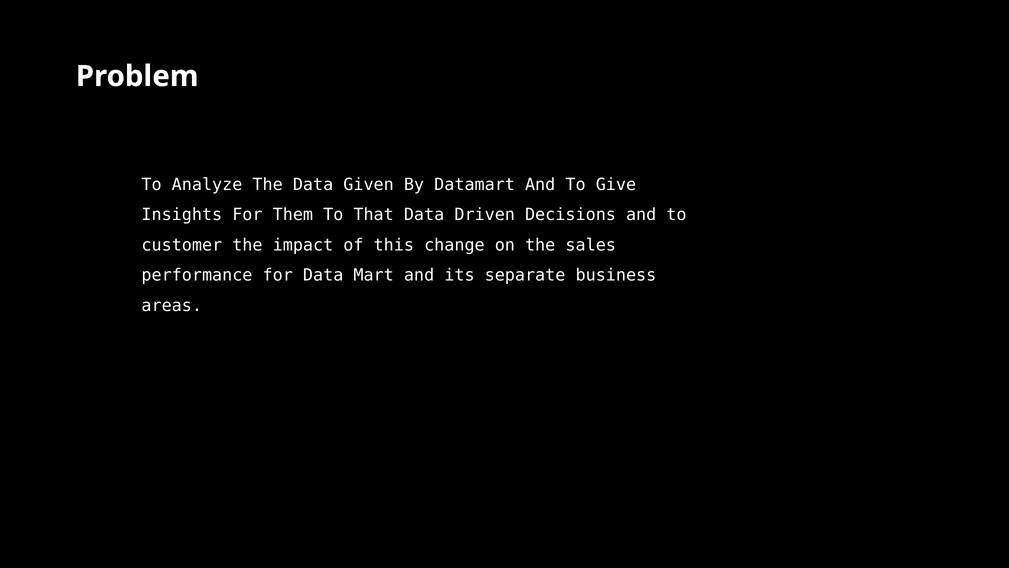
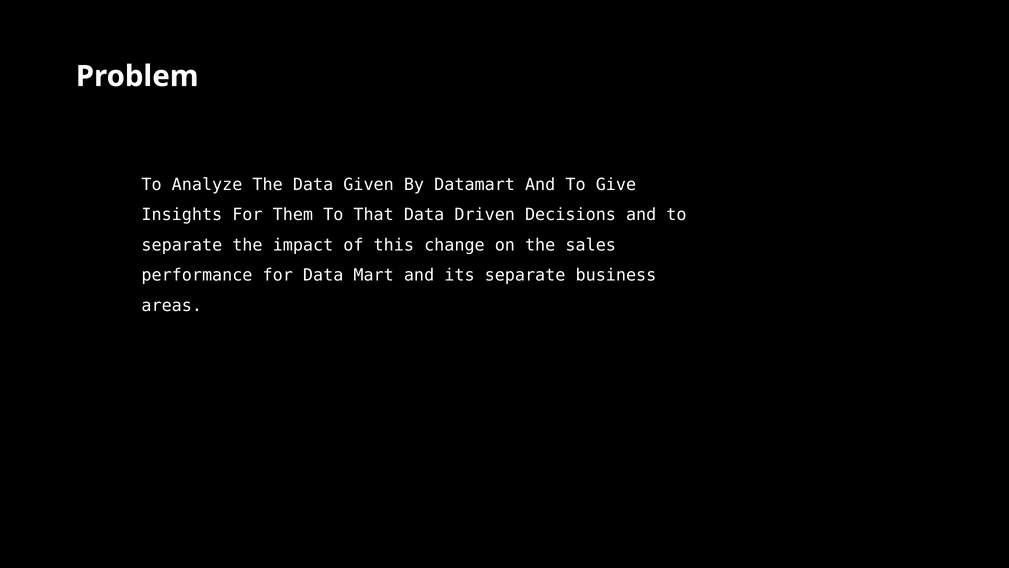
customer: customer -> separate (182, 245)
